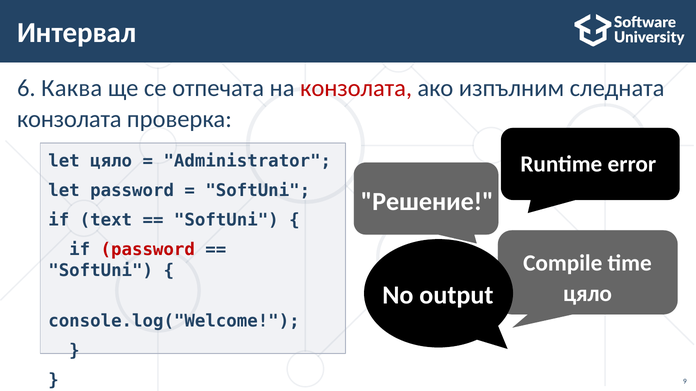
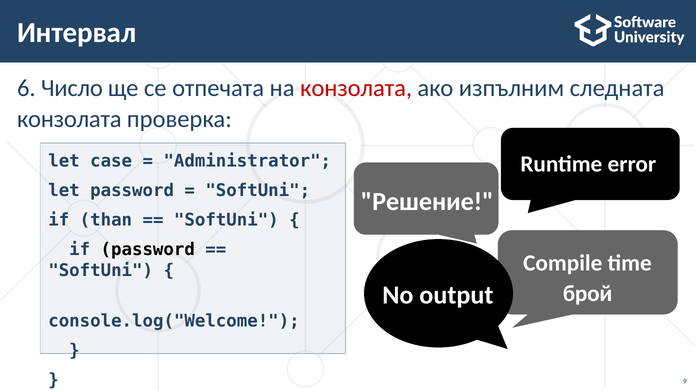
Каква: Каква -> Число (72, 88)
let цяло: цяло -> case (111, 161)
text: text -> than (106, 220)
password colour: red -> black (148, 250)
цяло: цяло -> брой (588, 294)
